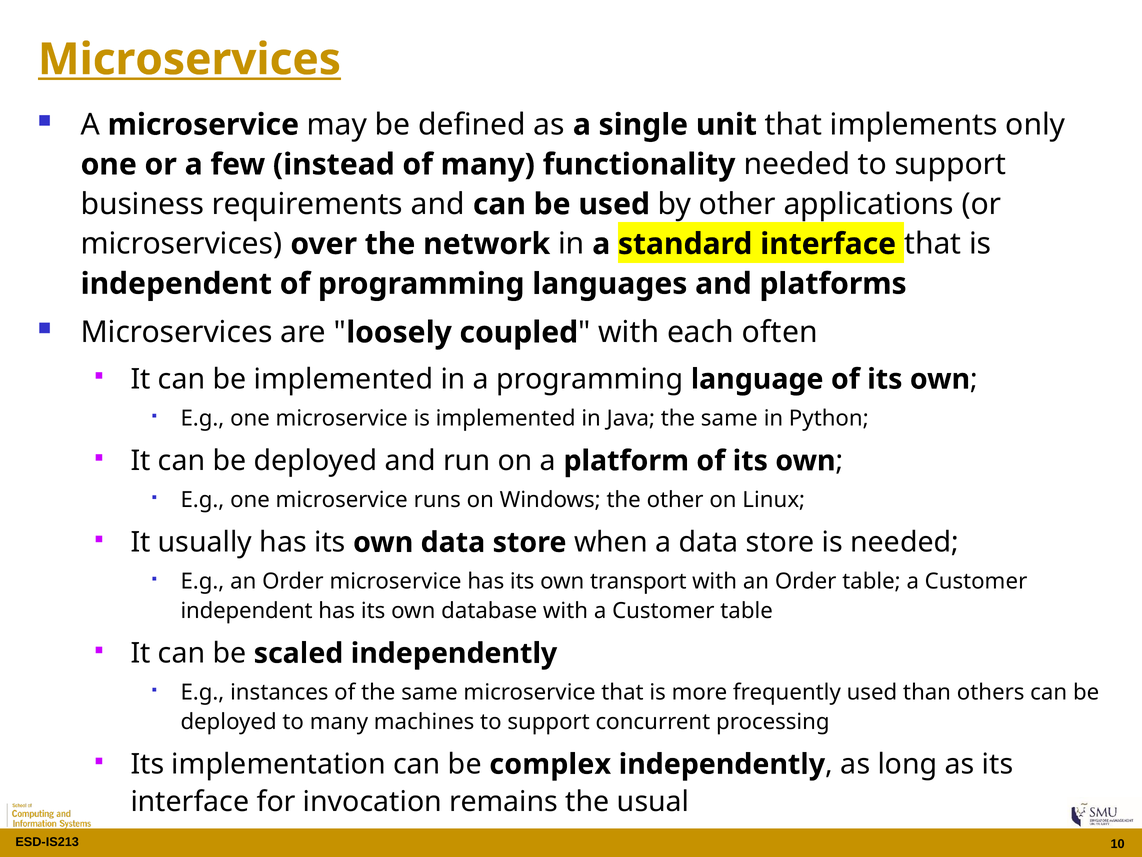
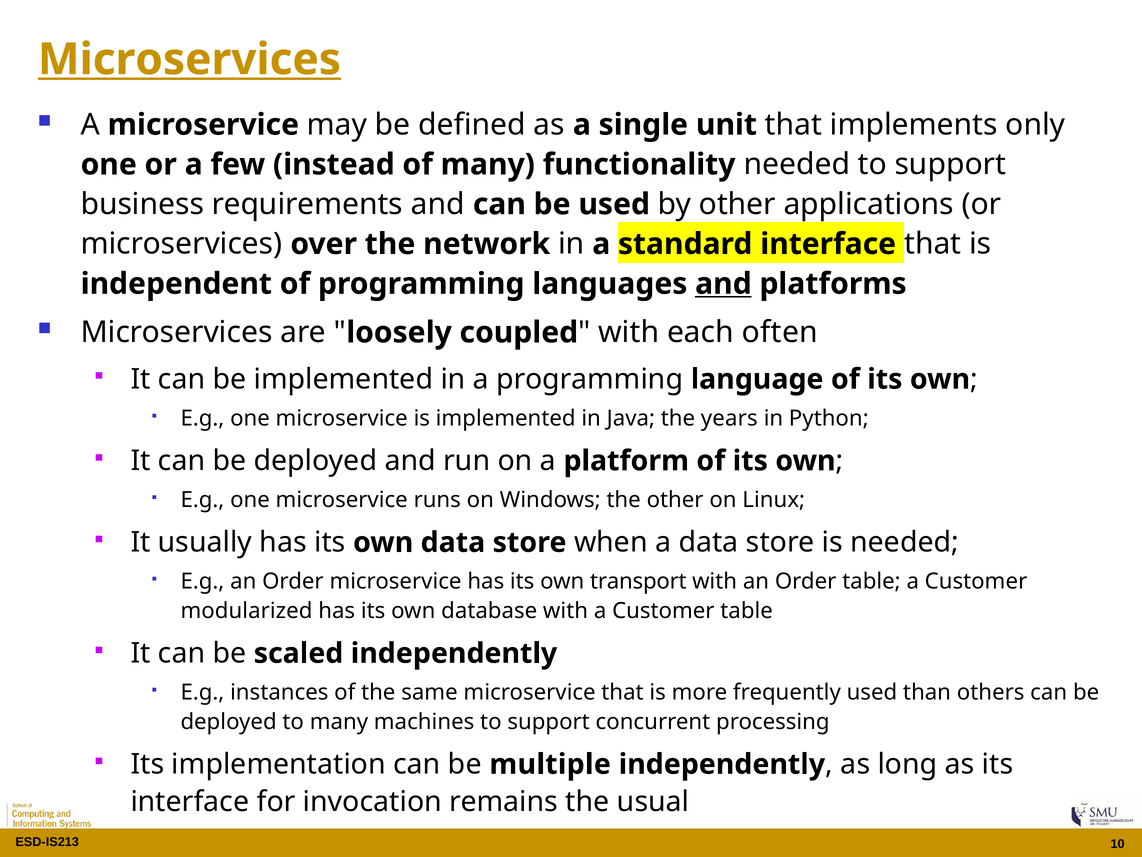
and underline: none -> present (723, 284)
Java the same: same -> years (729, 418)
independent: independent -> modularized (246, 610)
complex: complex -> multiple (550, 764)
